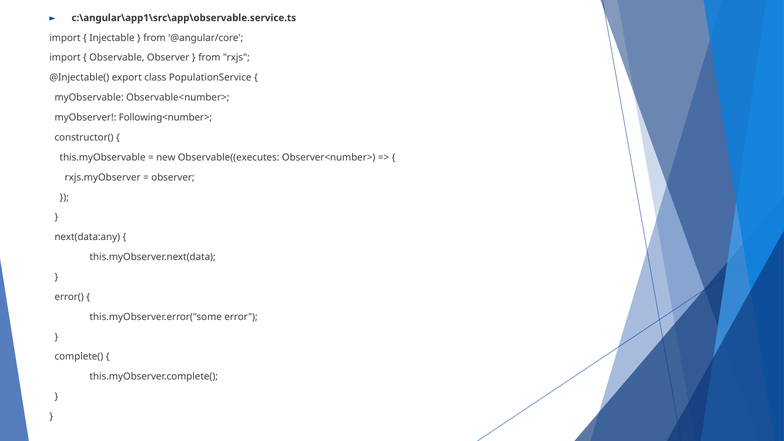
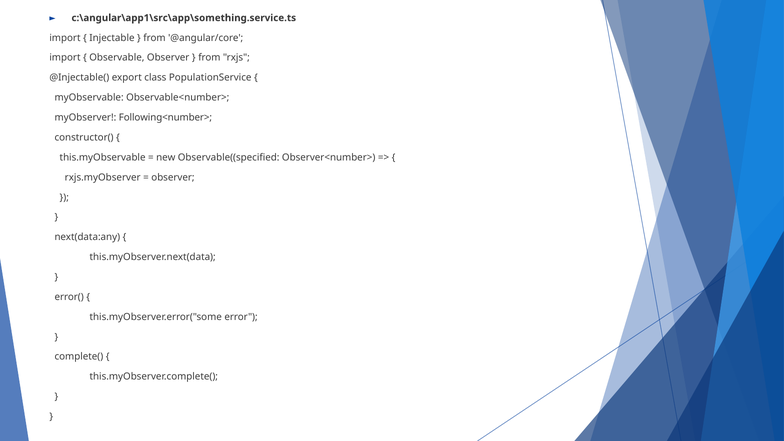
c:\angular\app1\src\app\observable.service.ts: c:\angular\app1\src\app\observable.service.ts -> c:\angular\app1\src\app\something.service.ts (184, 18)
Observable((executes: Observable((executes -> Observable((specified (229, 157)
